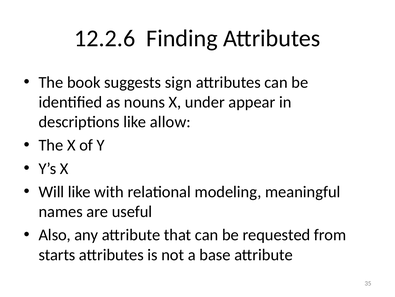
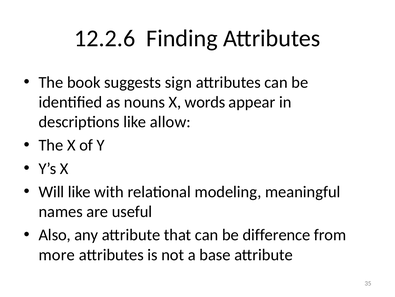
under: under -> words (205, 102)
requested: requested -> difference (276, 234)
starts: starts -> more (57, 254)
